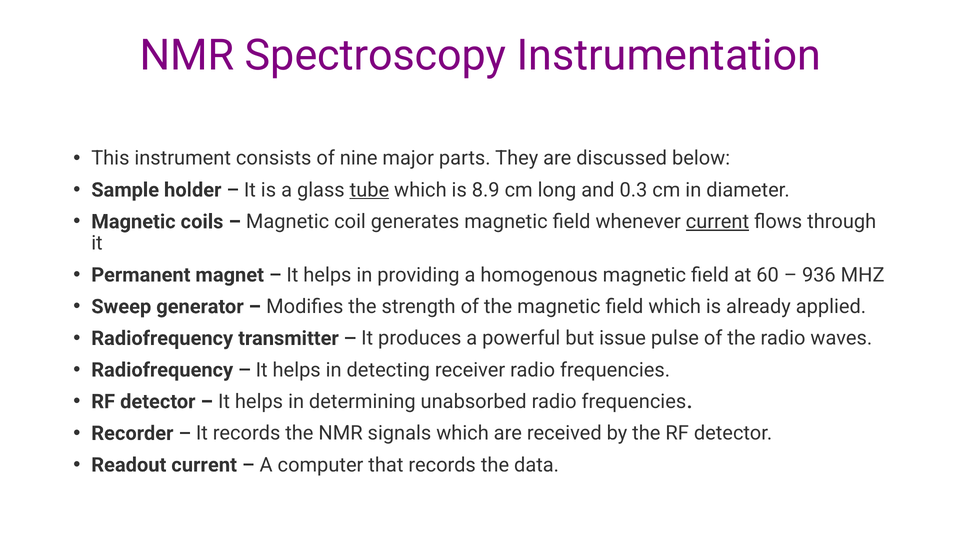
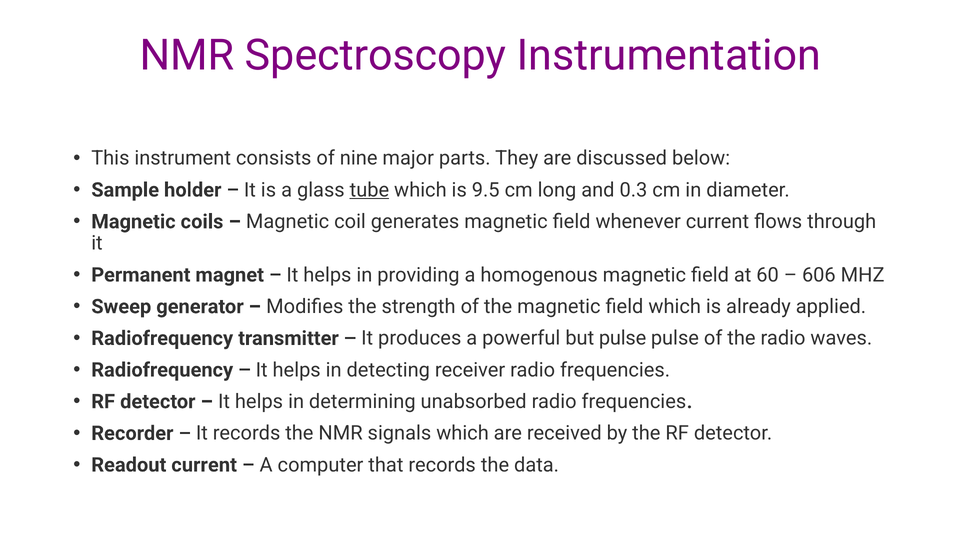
8.9: 8.9 -> 9.5 (486, 190)
current underline: present -> none (717, 221)
936: 936 -> 606 (819, 275)
but issue: issue -> pulse (623, 338)
